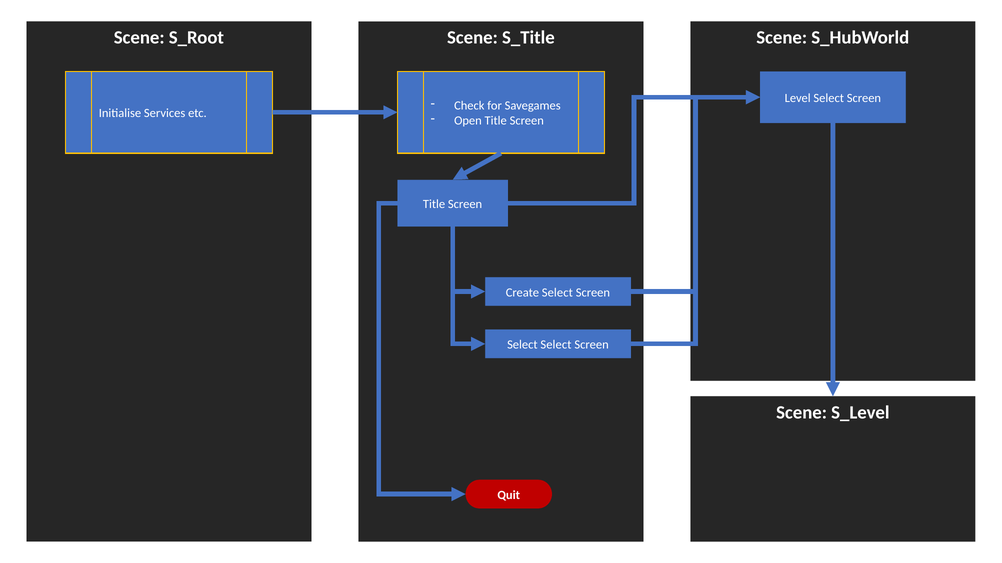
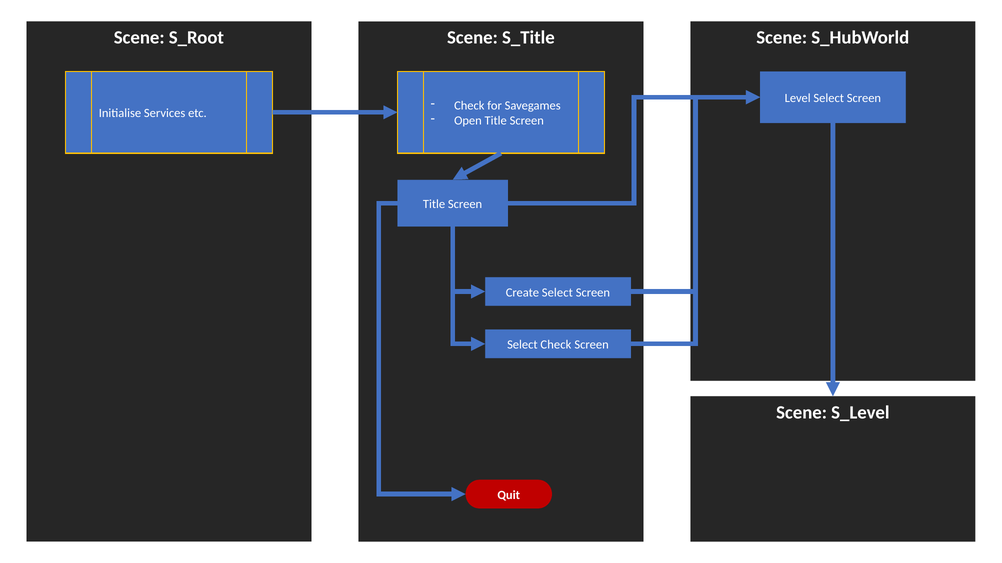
Select Select: Select -> Check (556, 345)
